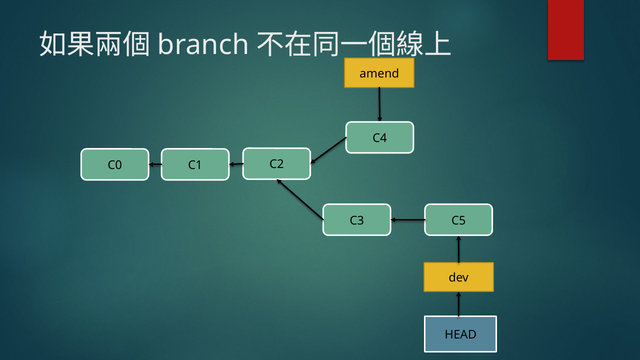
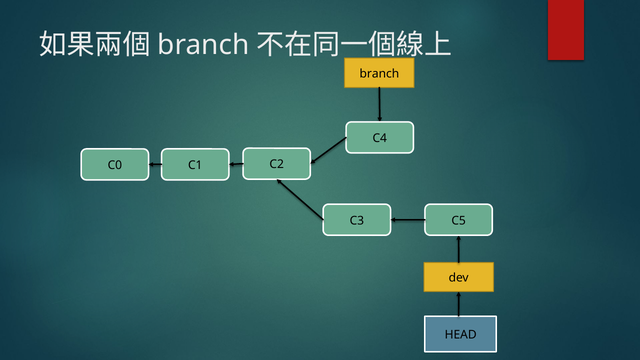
amend: amend -> branch (379, 74)
